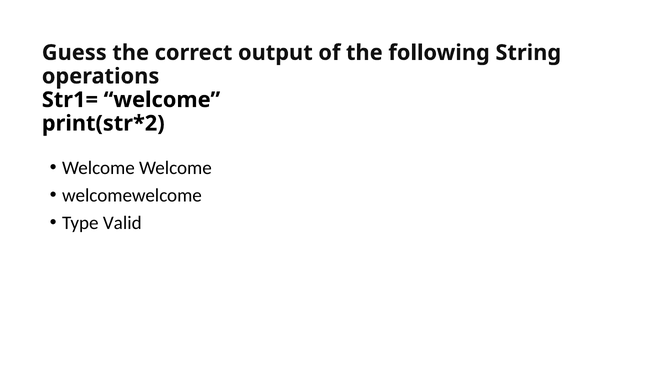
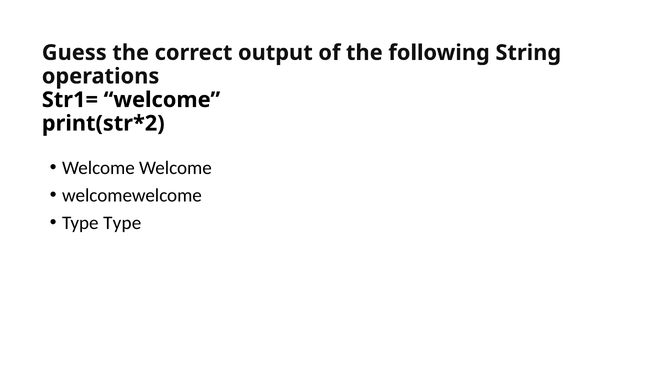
Type Valid: Valid -> Type (122, 223)
